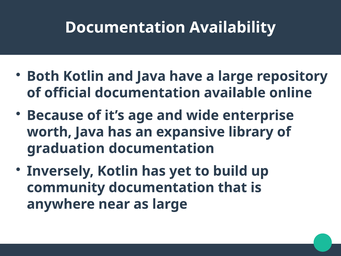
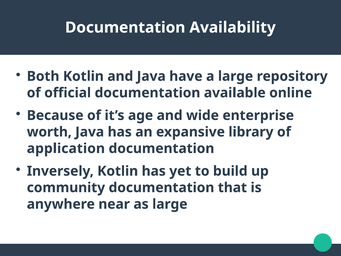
graduation: graduation -> application (66, 148)
